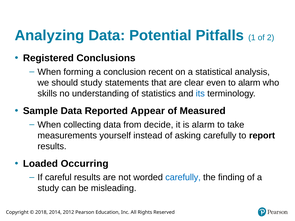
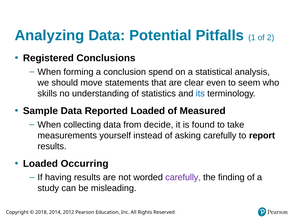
recent: recent -> spend (161, 72)
should study: study -> move (91, 83)
to alarm: alarm -> seem (249, 83)
Reported Appear: Appear -> Loaded (148, 111)
is alarm: alarm -> found (203, 125)
careful: careful -> having (58, 178)
carefully colour: blue -> purple (183, 178)
